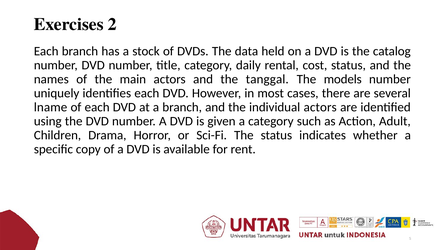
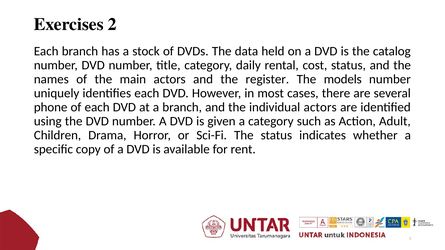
tanggal: tanggal -> register (267, 79)
lname: lname -> phone (51, 107)
